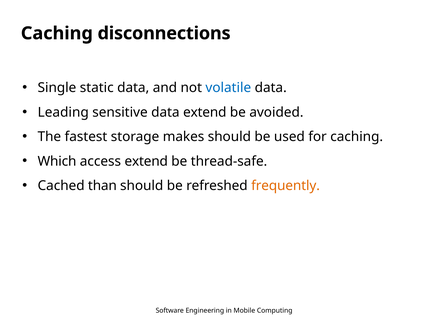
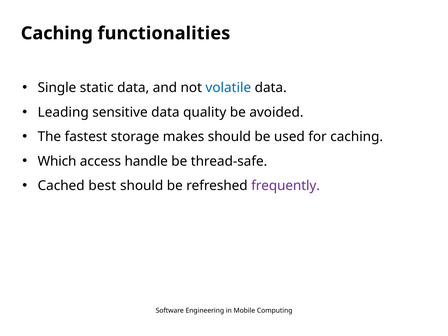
disconnections: disconnections -> functionalities (164, 33)
data extend: extend -> quality (205, 112)
access extend: extend -> handle (146, 161)
than: than -> best (102, 186)
frequently colour: orange -> purple (286, 186)
